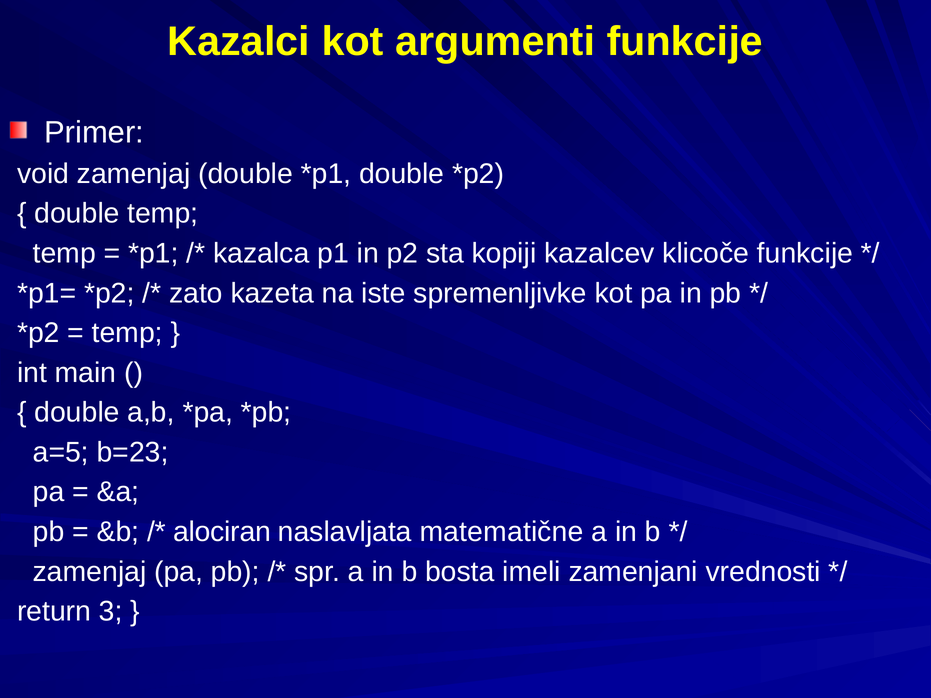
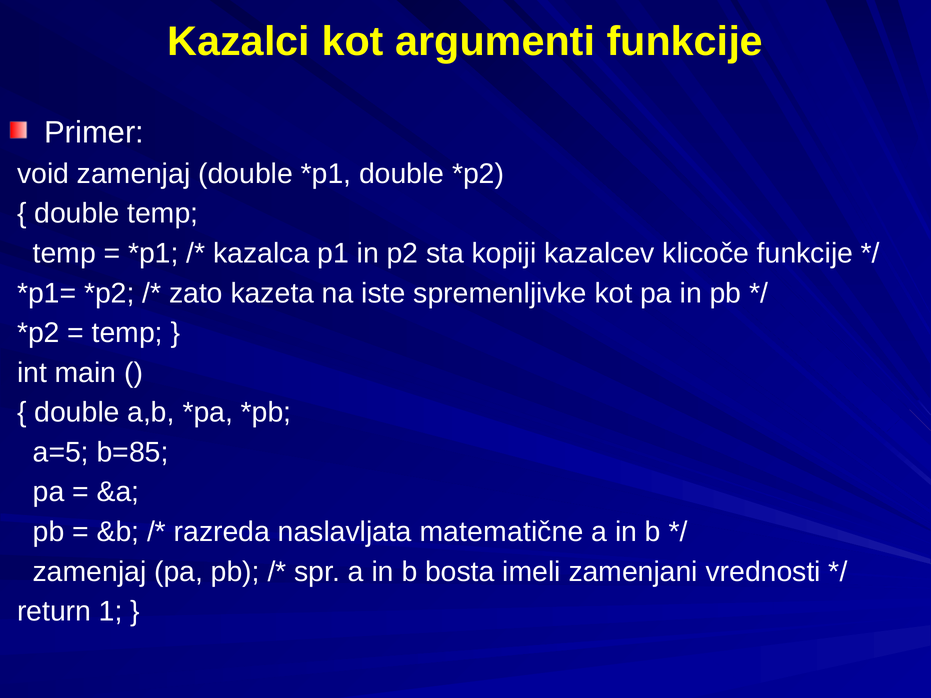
b=23: b=23 -> b=85 (133, 452)
alociran: alociran -> razreda (222, 532)
3: 3 -> 1 (111, 612)
